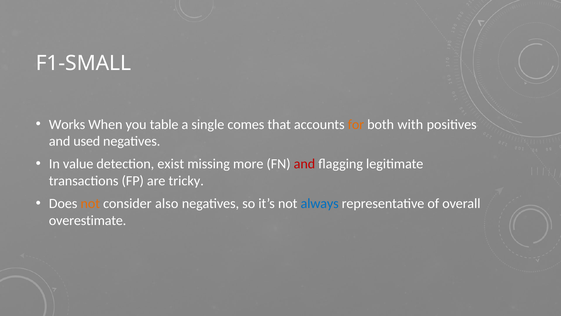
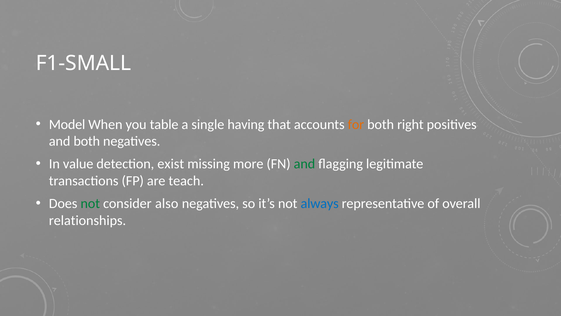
Works: Works -> Model (67, 124)
comes: comes -> having (246, 124)
with: with -> right (410, 124)
and used: used -> both (87, 141)
and colour: red -> green (304, 164)
tricky: tricky -> teach (186, 181)
not colour: orange -> green (90, 203)
overestimate: overestimate -> relationships (88, 220)
